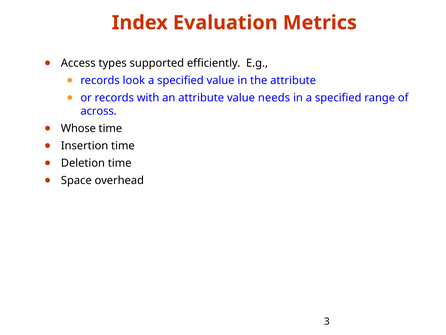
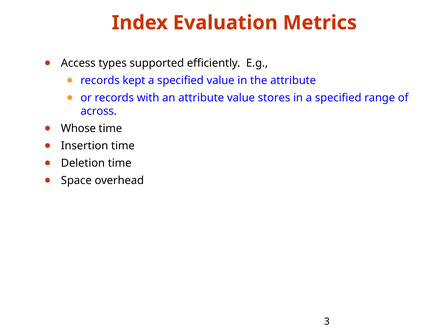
look: look -> kept (134, 80)
needs: needs -> stores (274, 98)
